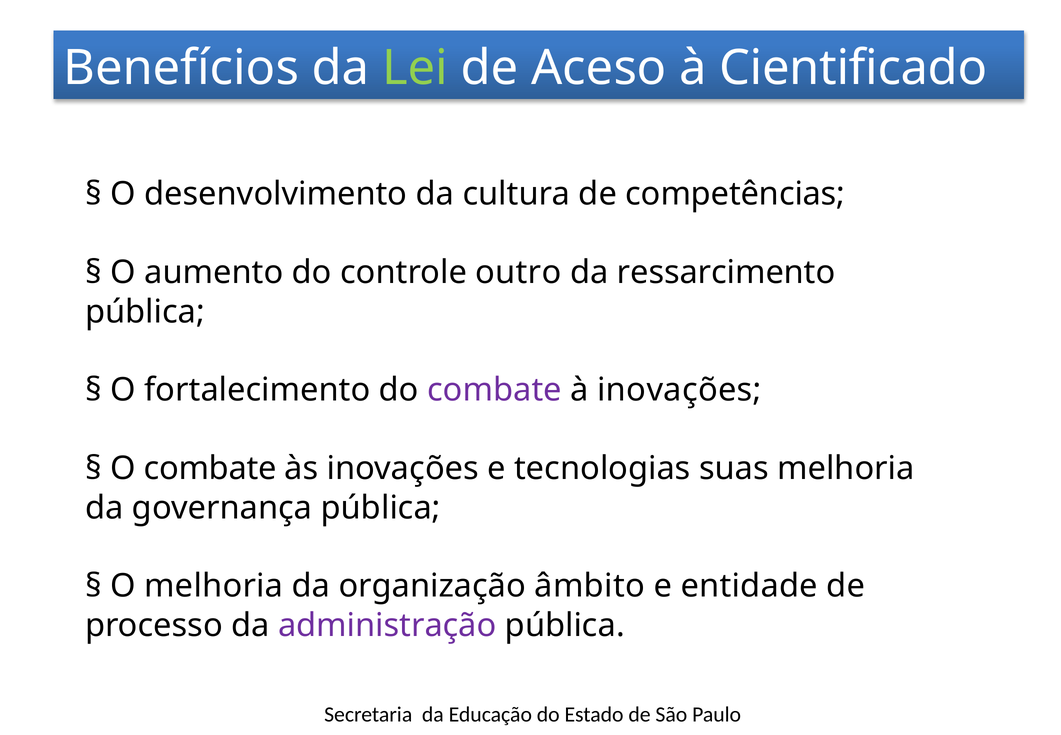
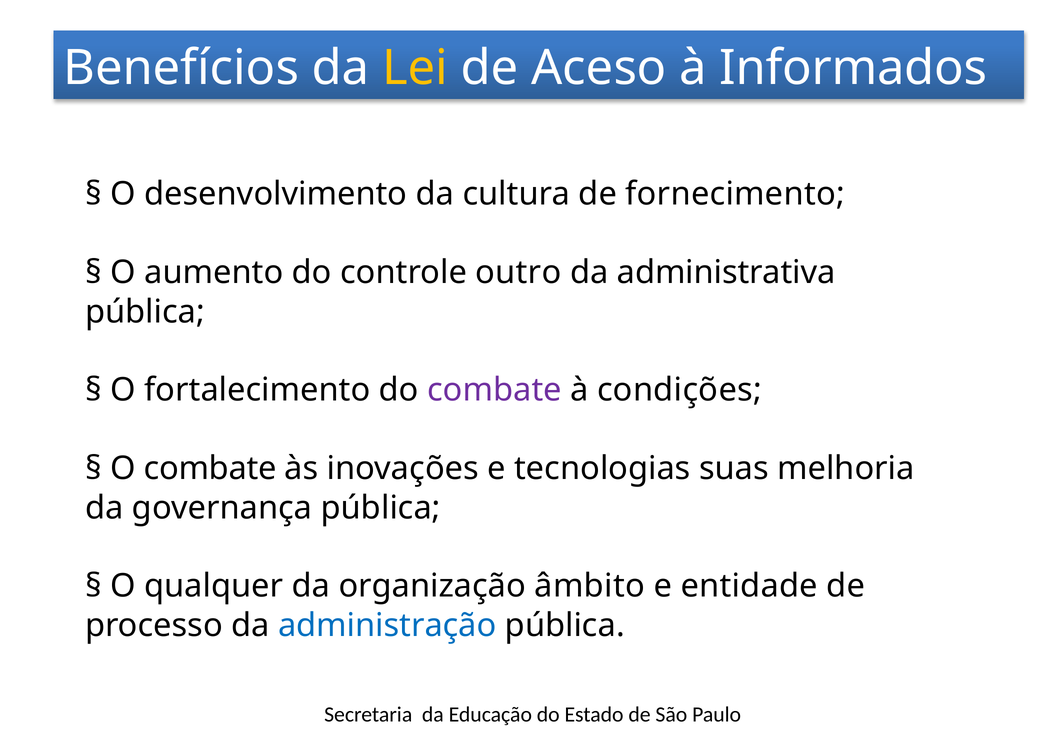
Lei colour: light green -> yellow (415, 68)
Cientificado: Cientificado -> Informados (853, 68)
competências: competências -> fornecimento (735, 194)
ressarcimento: ressarcimento -> administrativa (726, 272)
à inovações: inovações -> condições (679, 390)
O melhoria: melhoria -> qualquer (214, 586)
administração colour: purple -> blue (387, 625)
